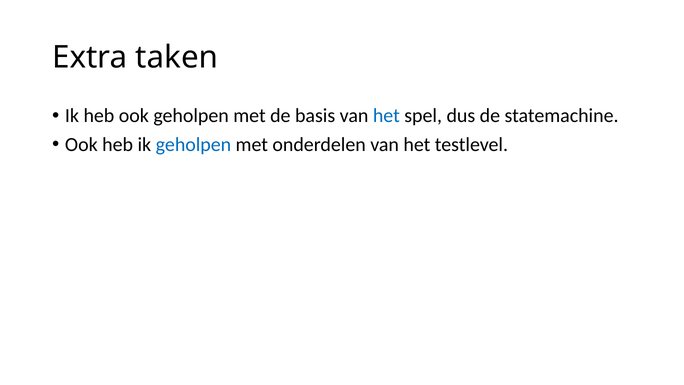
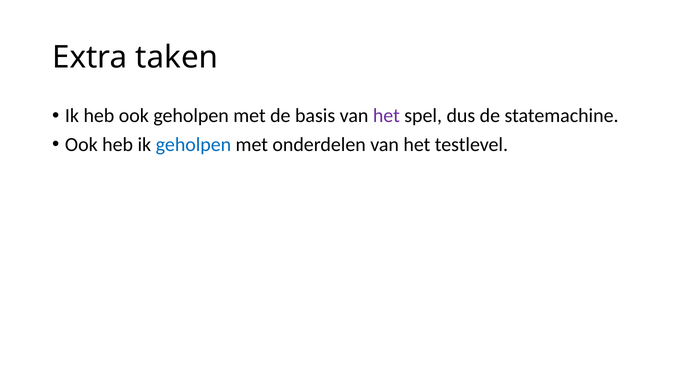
het colour: blue -> purple (386, 116)
